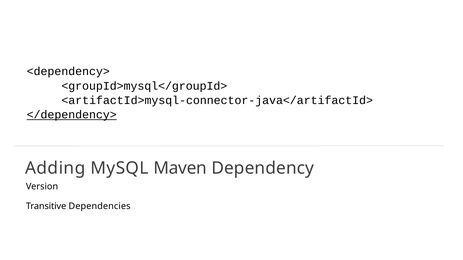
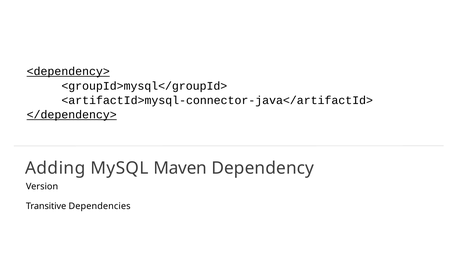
<dependency> underline: none -> present (68, 72)
